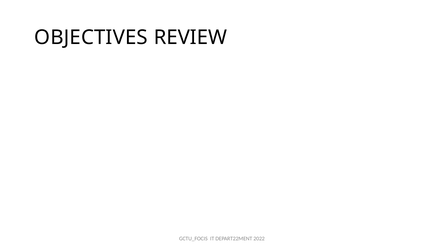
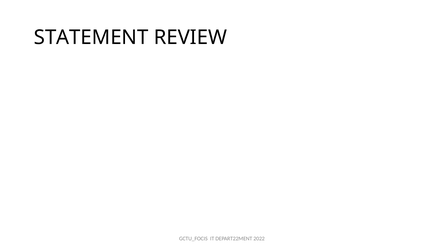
OBJECTIVES: OBJECTIVES -> STATEMENT (91, 37)
